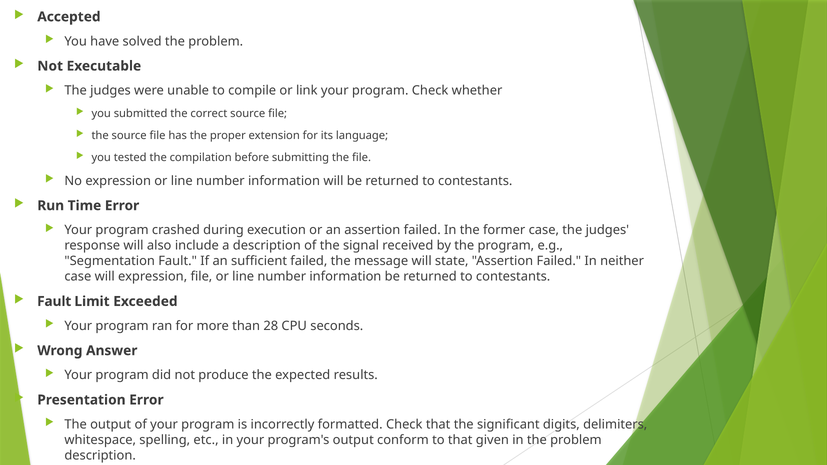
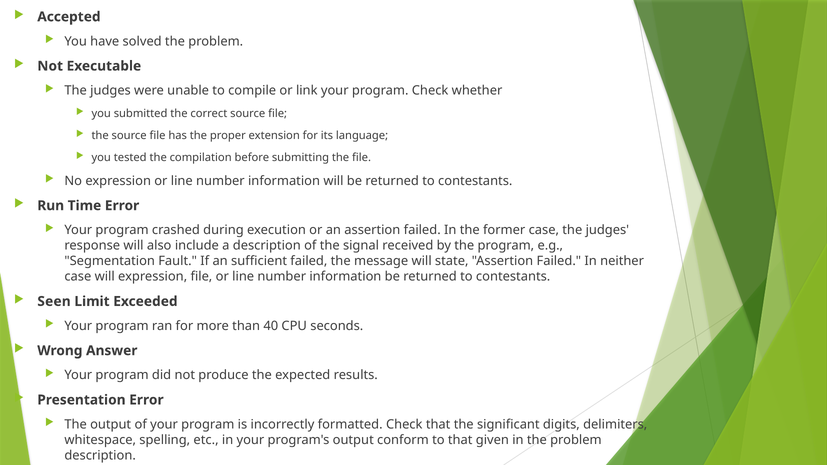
Fault: Fault -> Seen (54, 301)
28: 28 -> 40 (271, 326)
